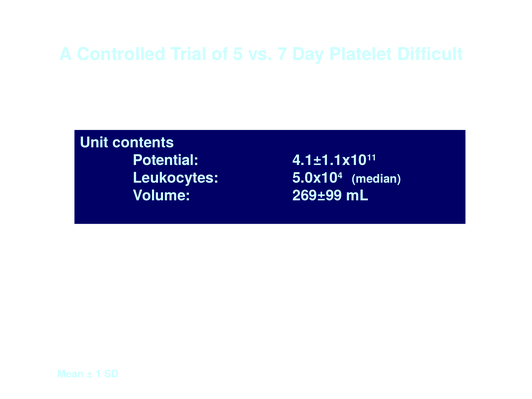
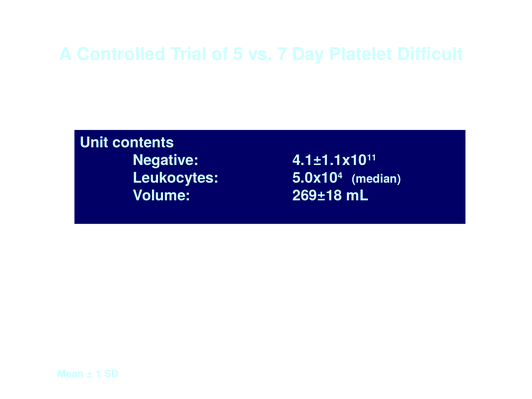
Potential: Potential -> Negative (166, 160)
269±99: 269±99 -> 269±18 (317, 196)
